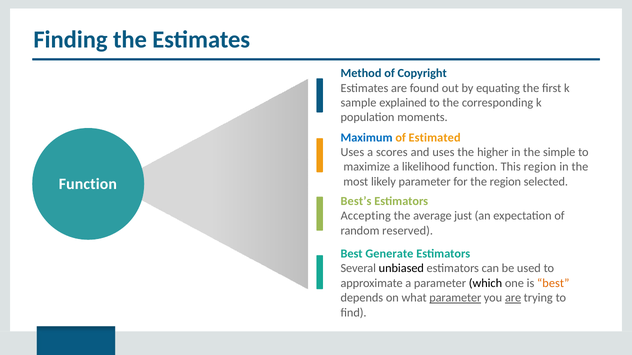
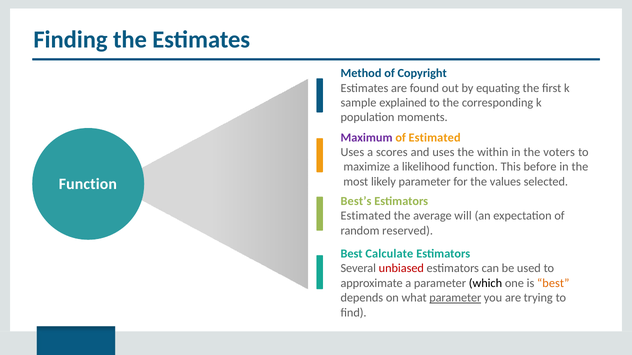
Maximum colour: blue -> purple (367, 138)
higher: higher -> within (493, 152)
simple: simple -> voters (559, 152)
This region: region -> before (540, 167)
the region: region -> values (505, 182)
Accepting: Accepting -> Estimated (366, 216)
just: just -> will (463, 216)
Generate: Generate -> Calculate (389, 254)
unbiased colour: black -> red (401, 269)
are underline: present -> none (513, 298)
